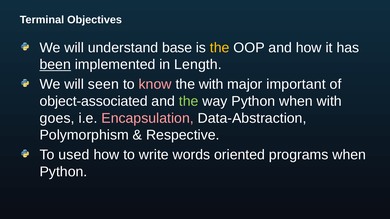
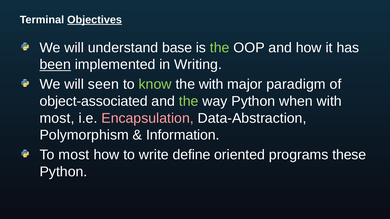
Objectives underline: none -> present (95, 20)
the colour: yellow -> light green (220, 48)
Length: Length -> Writing (198, 65)
know colour: pink -> light green (155, 84)
important: important -> paradigm (296, 84)
goes: goes -> most (57, 118)
Respective: Respective -> Information (183, 135)
To used: used -> most (74, 155)
words: words -> define (192, 155)
programs when: when -> these (349, 155)
